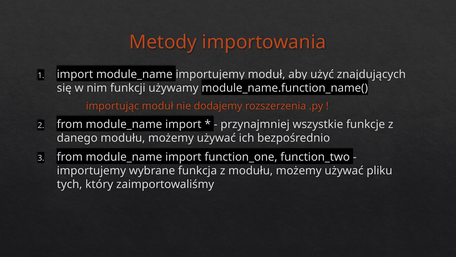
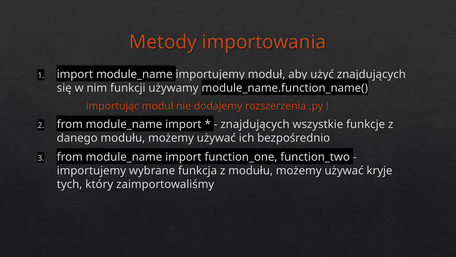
przynajmniej: przynajmniej -> znajdujących (255, 124)
pliku: pliku -> kryje (379, 170)
